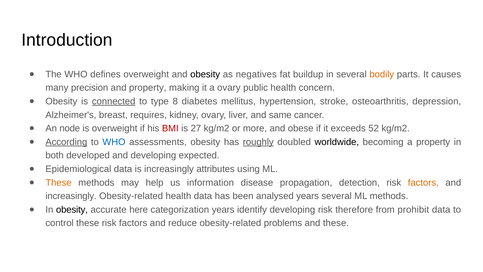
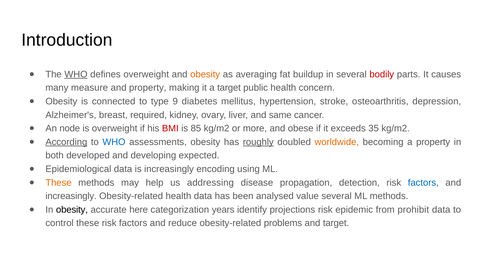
WHO underline: none -> present (76, 74)
obesity colour: black -> orange (205, 74)
negatives: negatives -> averaging (256, 74)
bodily colour: orange -> red (382, 74)
precision: precision -> measure (90, 88)
a ovary: ovary -> target (229, 88)
connected underline: present -> none (114, 101)
8: 8 -> 9 (175, 101)
requires: requires -> required (149, 115)
27: 27 -> 85 (196, 128)
52: 52 -> 35 (374, 128)
worldwide colour: black -> orange (337, 142)
attributes: attributes -> encoding (216, 169)
information: information -> addressing (210, 182)
factors colour: orange -> blue (423, 182)
analysed years: years -> value (308, 196)
identify developing: developing -> projections (292, 209)
therefore: therefore -> epidemic (354, 209)
and these: these -> target (336, 223)
